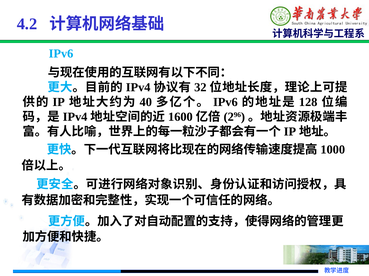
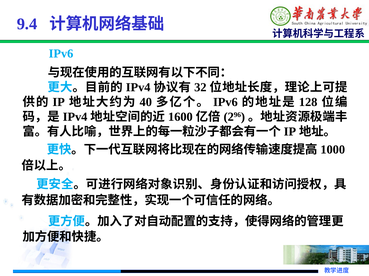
4.2: 4.2 -> 9.4 (27, 24)
